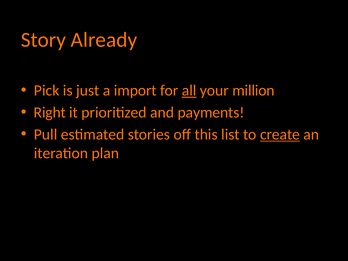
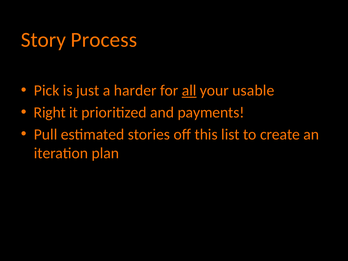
Already: Already -> Process (104, 40)
import: import -> harder (135, 91)
million: million -> usable (253, 91)
create underline: present -> none (280, 134)
